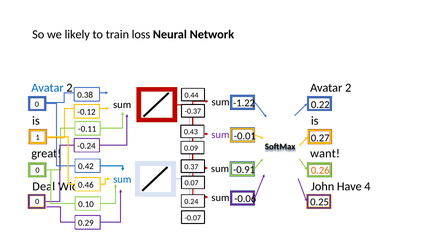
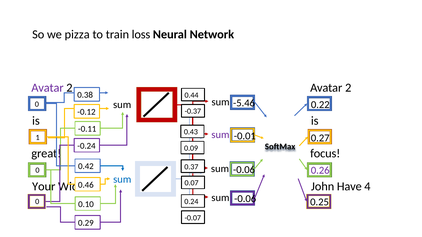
likely: likely -> pizza (77, 35)
Avatar colour: blue -> purple (48, 88)
-1.22: -1.22 -> -5.46 (244, 103)
want: want -> focus (325, 154)
-0.91: -0.91 -> -0.06 (244, 170)
0.26 colour: orange -> purple (320, 171)
Deal: Deal -> Your (44, 187)
